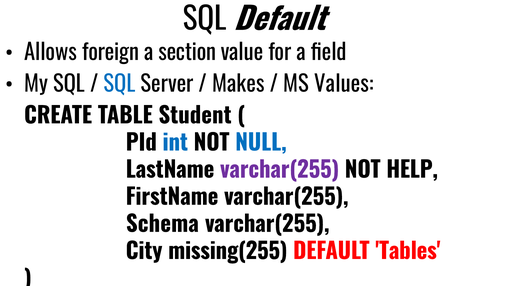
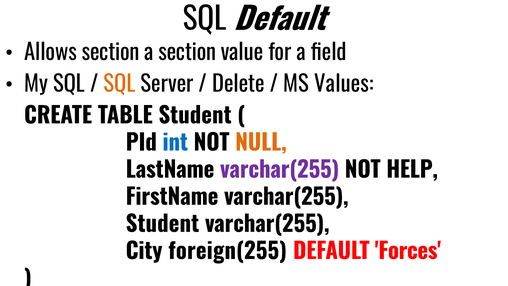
Allows foreign: foreign -> section (111, 53)
SQL colour: blue -> orange (120, 84)
Makes: Makes -> Delete (238, 84)
NULL colour: blue -> orange (261, 143)
Schema: Schema -> Student (162, 224)
missing(255: missing(255 -> foreign(255 (228, 251)
Tables: Tables -> Forces (408, 251)
